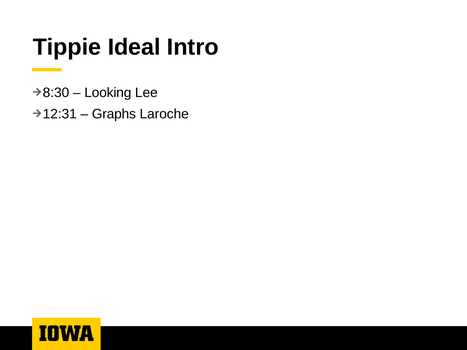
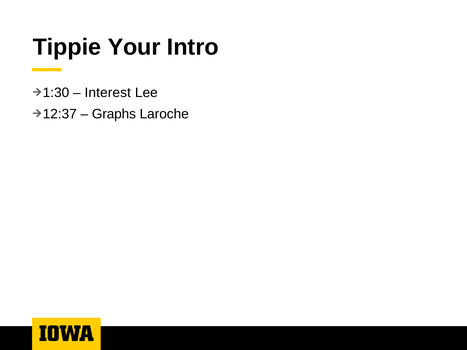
Ideal: Ideal -> Your (134, 47)
8:30: 8:30 -> 1:30 (56, 93)
Looking: Looking -> Interest (108, 93)
12:31: 12:31 -> 12:37 (60, 114)
